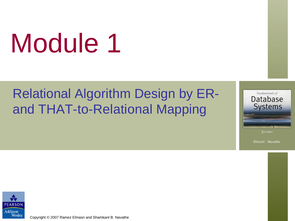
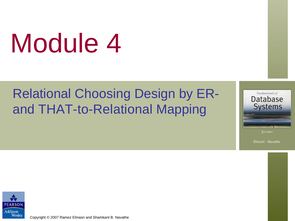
1: 1 -> 4 (114, 44)
Algorithm: Algorithm -> Choosing (103, 94)
